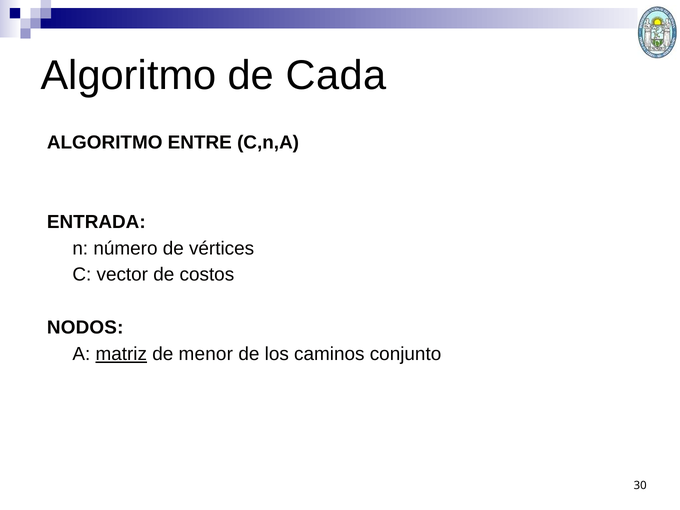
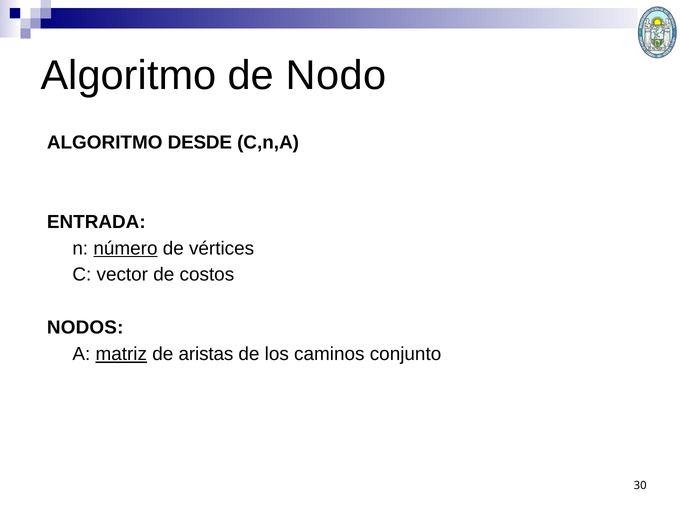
Cada: Cada -> Nodo (336, 76)
ENTRE: ENTRE -> DESDE (200, 143)
número underline: none -> present (125, 248)
menor: menor -> aristas (206, 354)
